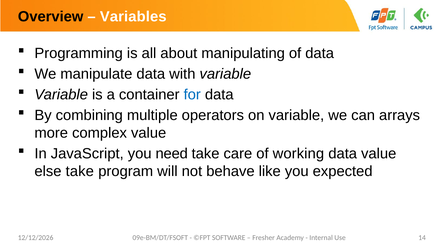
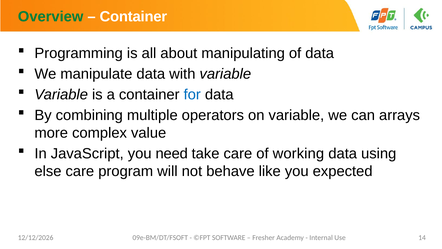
Overview colour: black -> green (51, 17)
Variables: Variables -> Container (133, 17)
data value: value -> using (379, 153)
else take: take -> care (80, 171)
